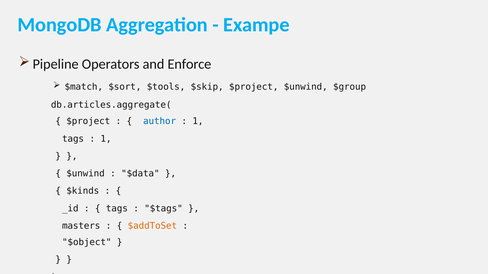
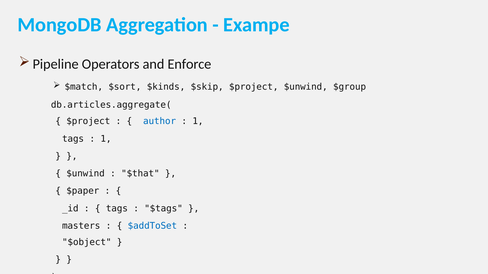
$tools: $tools -> $kinds (166, 87)
$data: $data -> $that (140, 174)
$kinds: $kinds -> $paper (83, 191)
$addToSet colour: orange -> blue (152, 226)
